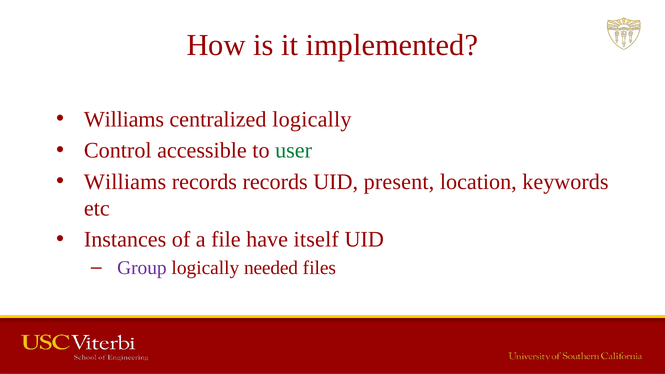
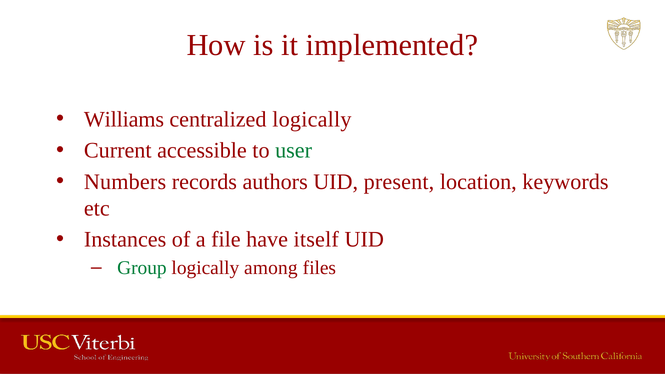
Control: Control -> Current (118, 151)
Williams: Williams -> Numbers (125, 182)
records records: records -> authors (275, 182)
Group colour: purple -> green (142, 268)
needed: needed -> among (271, 268)
